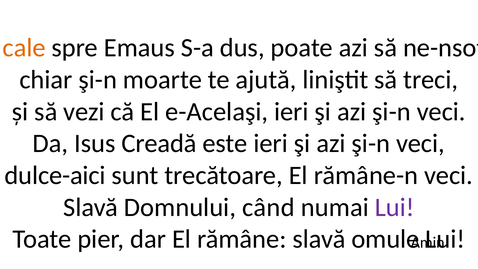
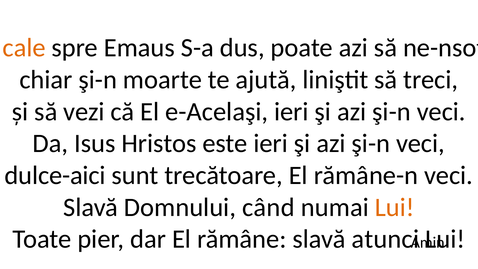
Creadă: Creadă -> Hristos (159, 143)
Lui colour: purple -> orange (395, 207)
slavă omule: omule -> atunci (385, 239)
